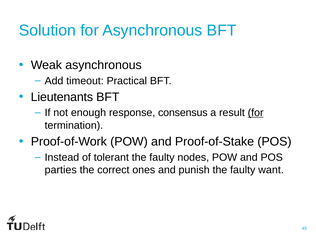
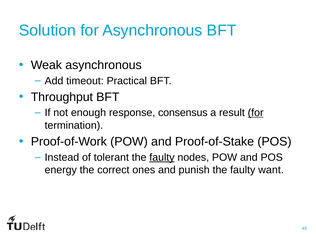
Lieutenants: Lieutenants -> Throughput (62, 97)
faulty underline: none -> present (162, 157)
parties: parties -> energy (61, 170)
